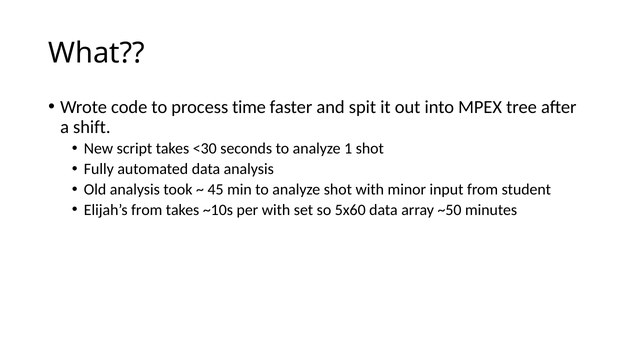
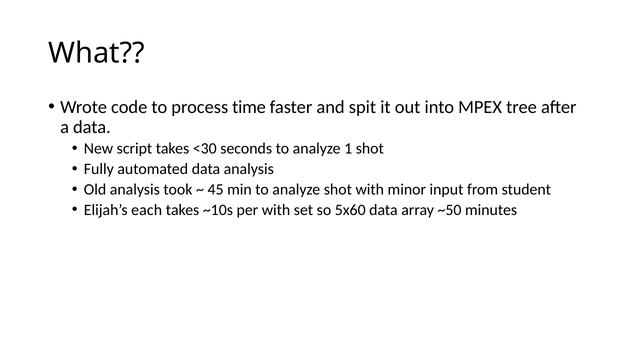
a shift: shift -> data (92, 127)
Elijah’s from: from -> each (147, 210)
